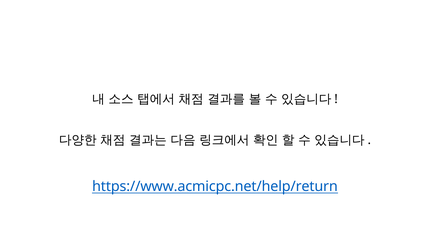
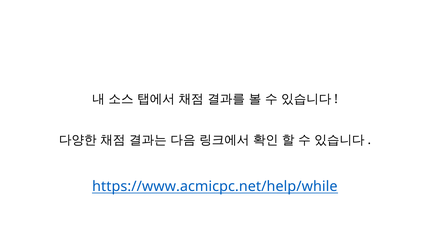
https://www.acmicpc.net/help/return: https://www.acmicpc.net/help/return -> https://www.acmicpc.net/help/while (215, 186)
